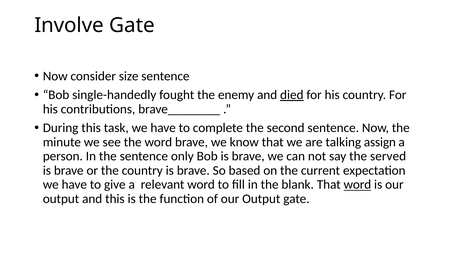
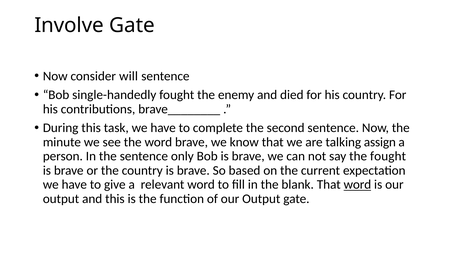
size: size -> will (129, 76)
died underline: present -> none (292, 95)
the served: served -> fought (388, 157)
